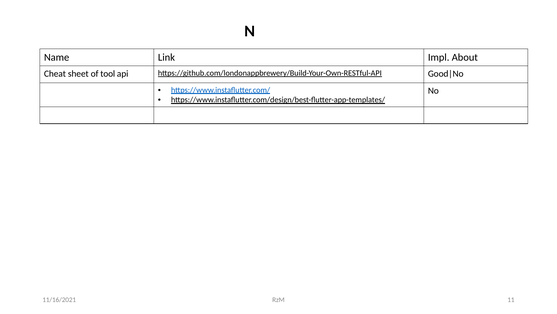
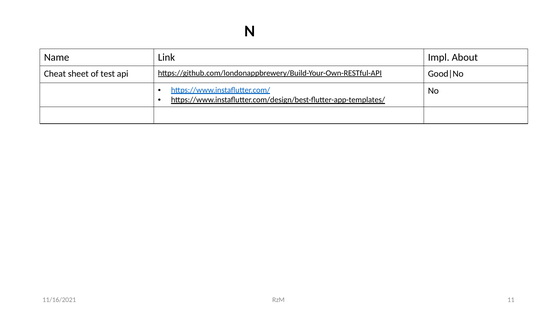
tool: tool -> test (108, 74)
